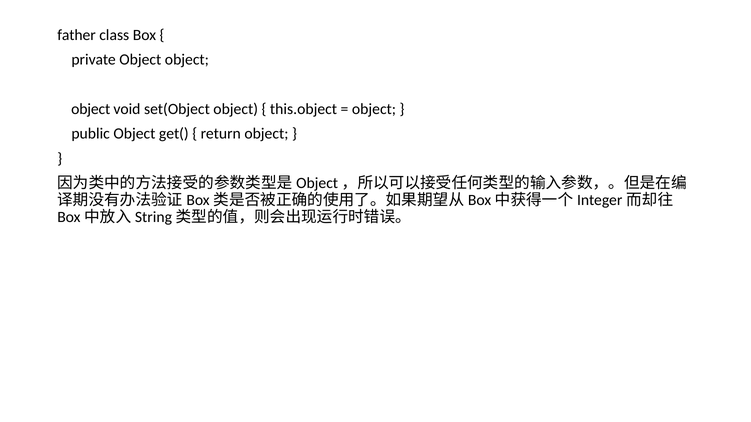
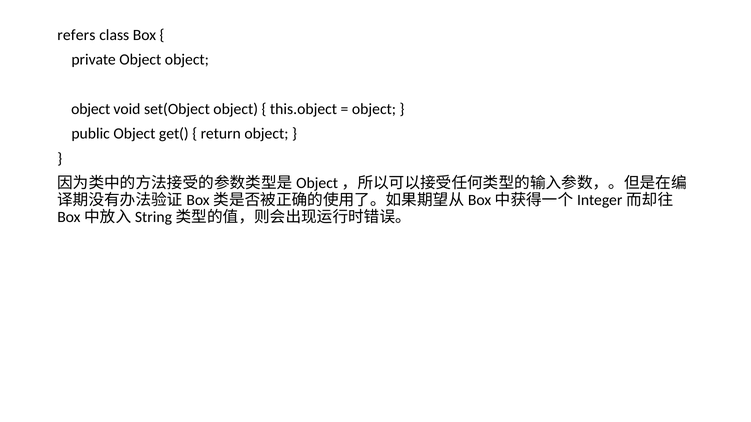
father: father -> refers (76, 35)
